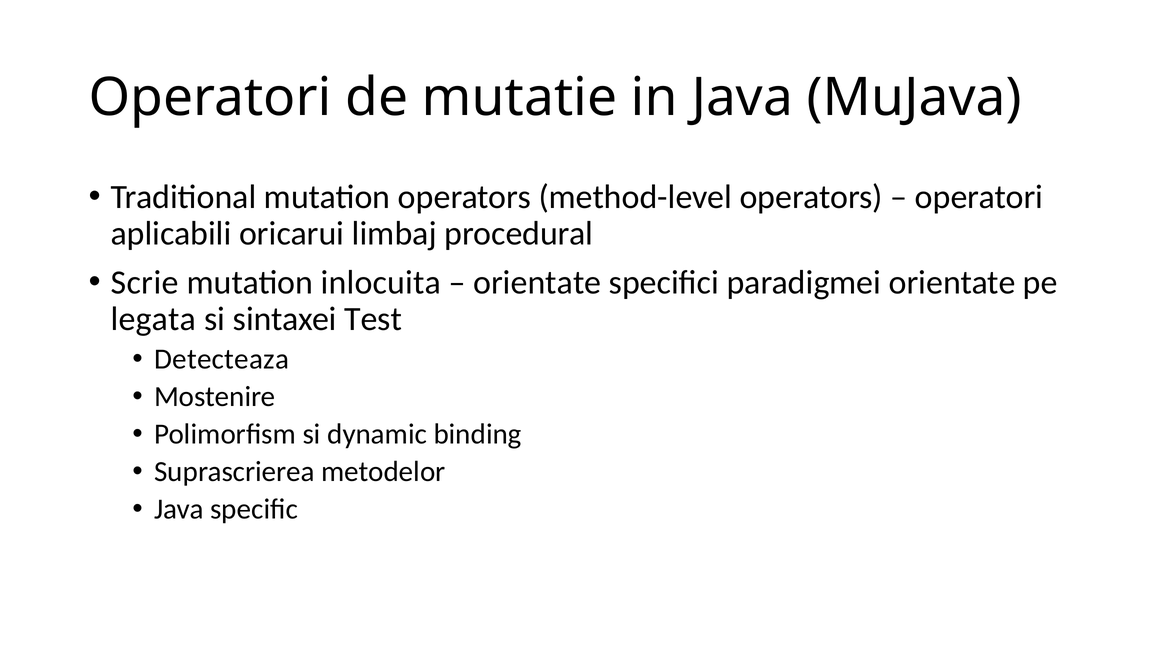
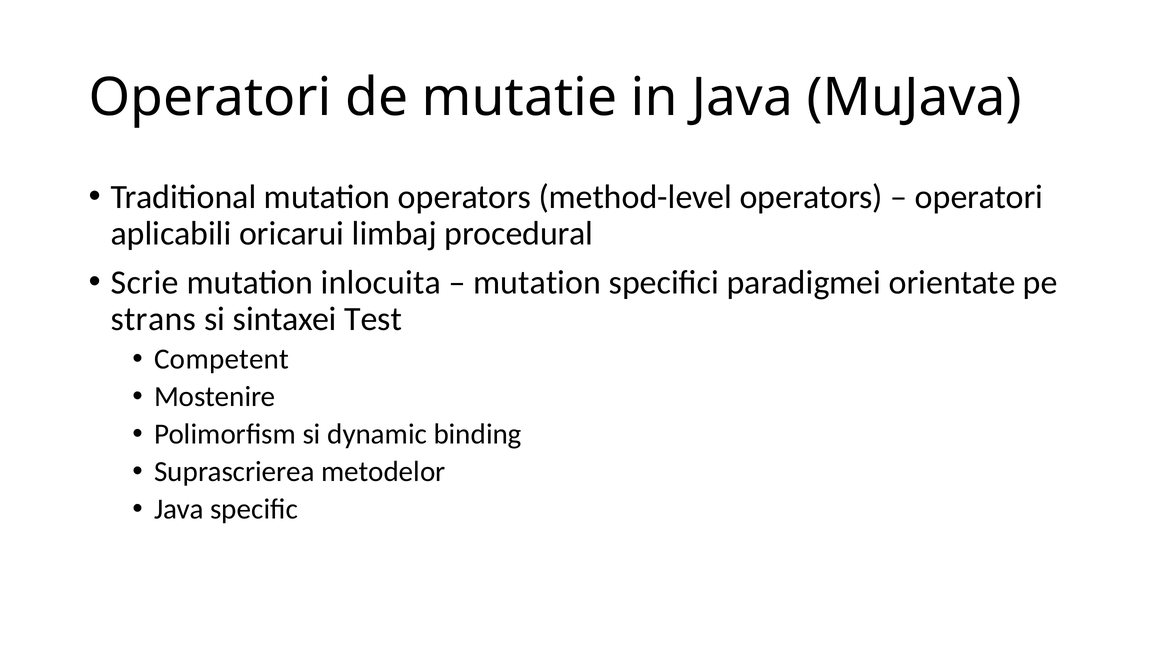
orientate: orientate -> mutation (537, 282)
legata: legata -> strans (153, 319)
Detecteaza: Detecteaza -> Competent (222, 359)
